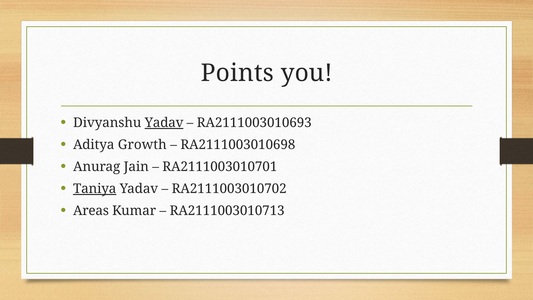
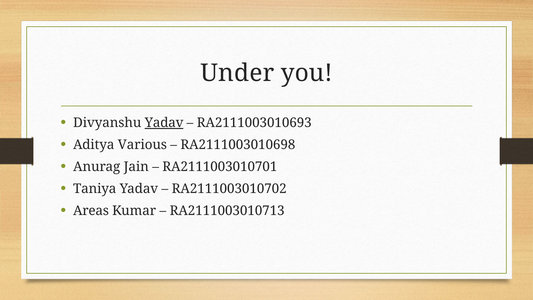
Points: Points -> Under (237, 73)
Growth: Growth -> Various (142, 145)
Taniya underline: present -> none (95, 189)
